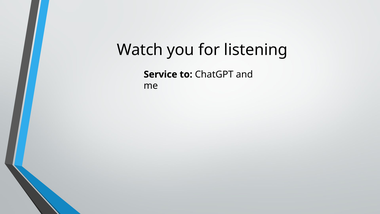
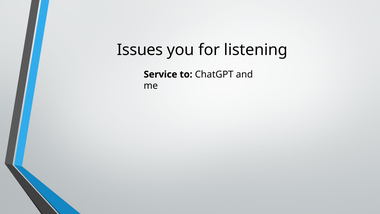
Watch: Watch -> Issues (140, 50)
